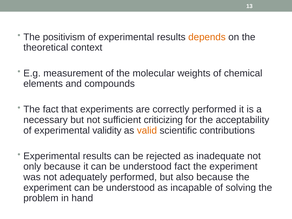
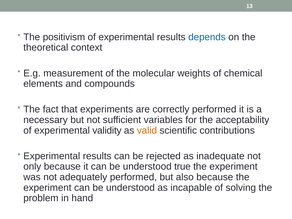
depends colour: orange -> blue (207, 37)
criticizing: criticizing -> variables (163, 120)
understood fact: fact -> true (182, 167)
